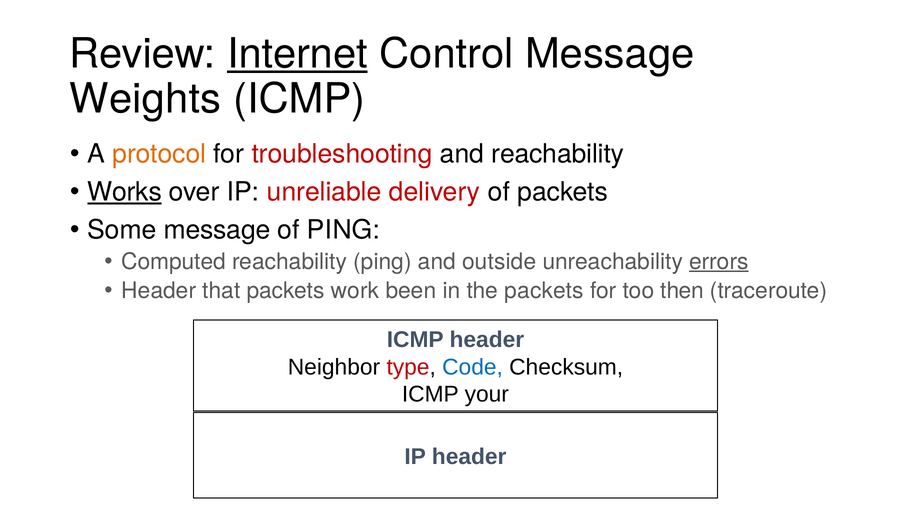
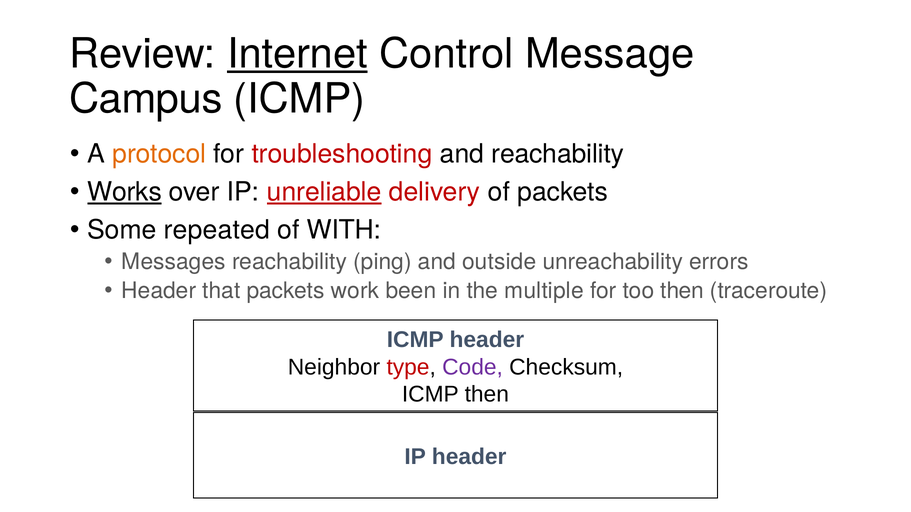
Weights: Weights -> Campus (146, 99)
unreliable underline: none -> present (324, 192)
Some message: message -> repeated (217, 230)
of PING: PING -> WITH (344, 230)
Computed: Computed -> Messages (174, 262)
errors underline: present -> none (719, 262)
the packets: packets -> multiple (544, 291)
Code colour: blue -> purple (473, 367)
ICMP your: your -> then (487, 395)
